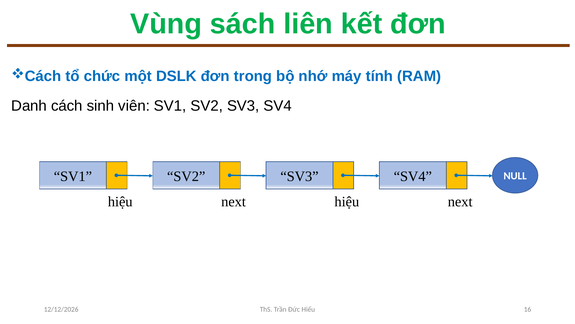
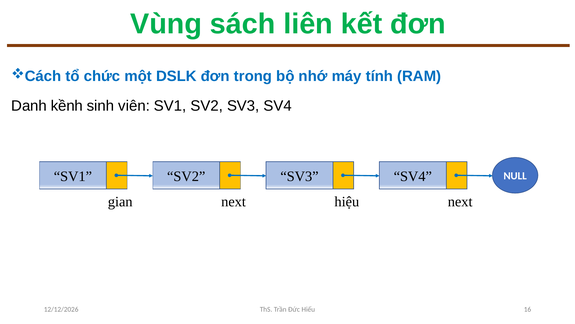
cách: cách -> kềnh (67, 106)
hiệu: hiệu -> gian (120, 201)
